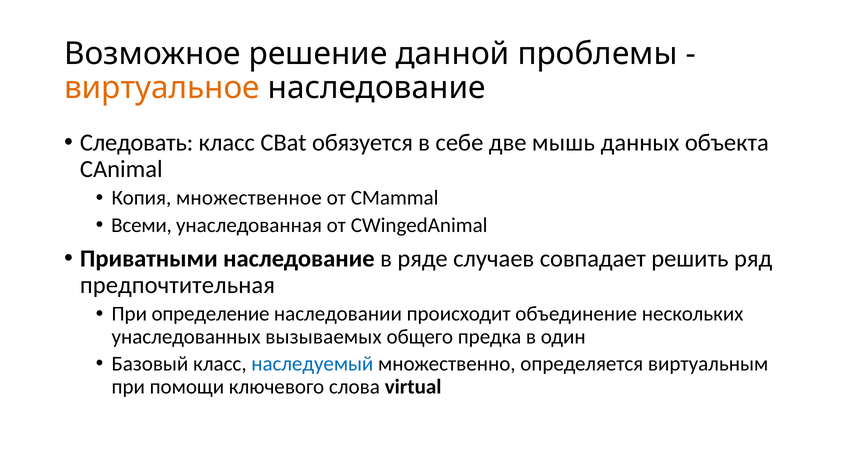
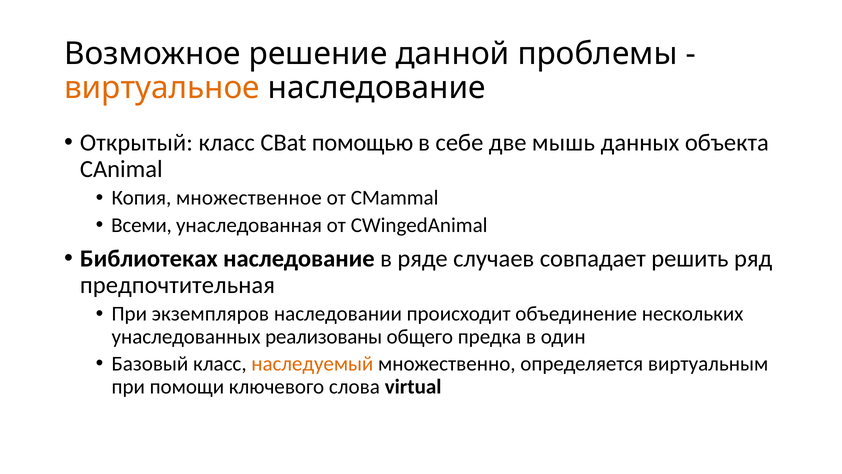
Следовать: Следовать -> Открытый (136, 142)
обязуется: обязуется -> помощью (363, 142)
Приватными: Приватными -> Библиотеках (149, 258)
определение: определение -> экземпляров (210, 314)
вызываемых: вызываемых -> реализованы (324, 336)
наследуемый colour: blue -> orange (312, 364)
